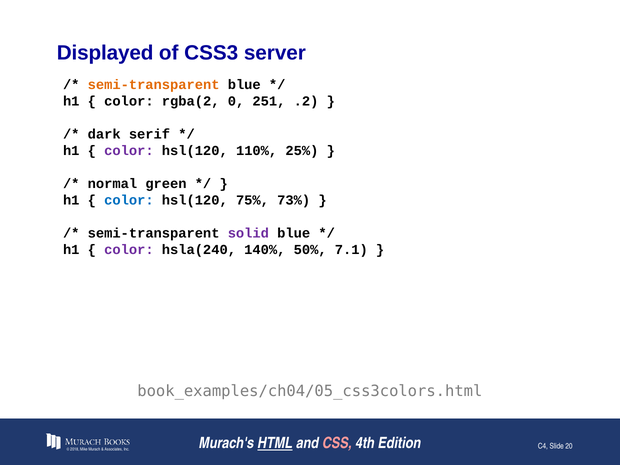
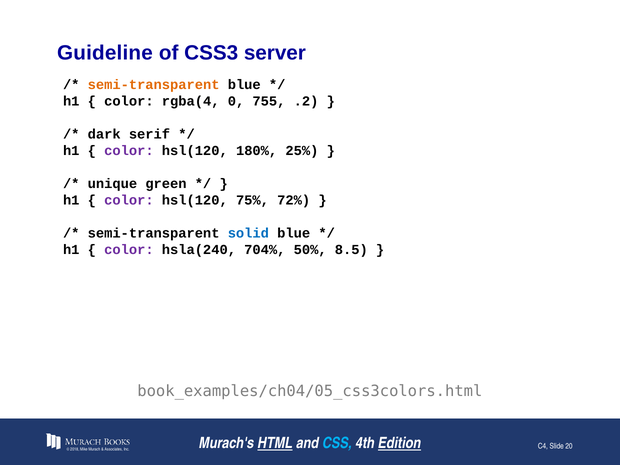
Displayed: Displayed -> Guideline (105, 53)
rgba(2: rgba(2 -> rgba(4 (191, 101)
251: 251 -> 755 (269, 101)
110%: 110% -> 180% (257, 151)
normal: normal -> unique (112, 184)
color colour: blue -> purple (129, 200)
73%: 73% -> 72% (294, 200)
solid colour: purple -> blue (248, 233)
140%: 140% -> 704% (265, 250)
7.1: 7.1 -> 8.5 (351, 250)
CSS colour: pink -> light blue (337, 443)
Edition underline: none -> present (399, 443)
